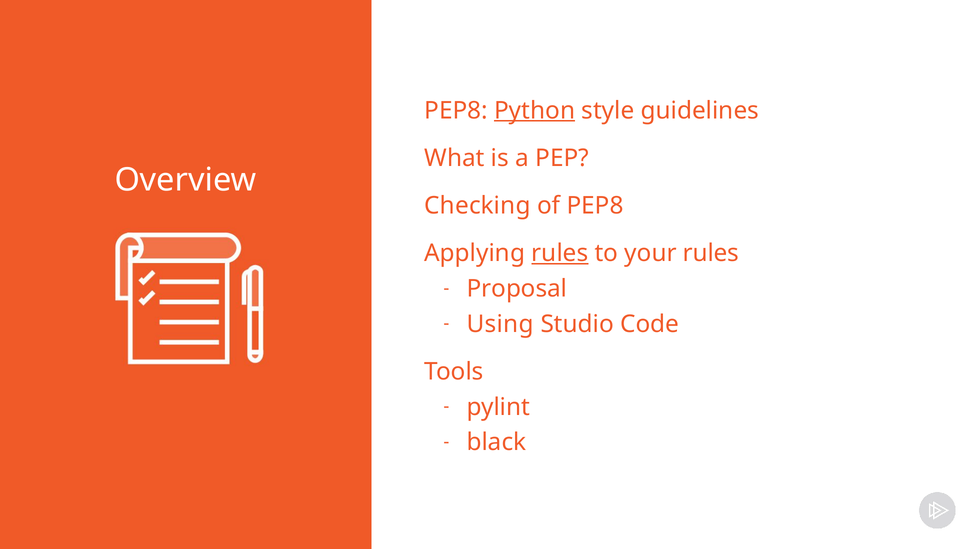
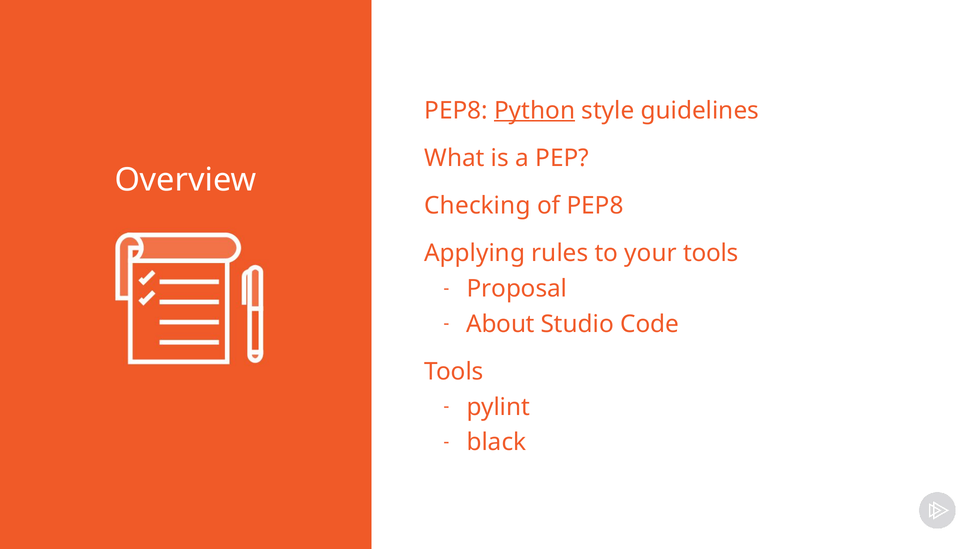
rules underline: present -> none (560, 253)
your rules: rules -> tools (711, 253)
Using: Using -> About (501, 324)
